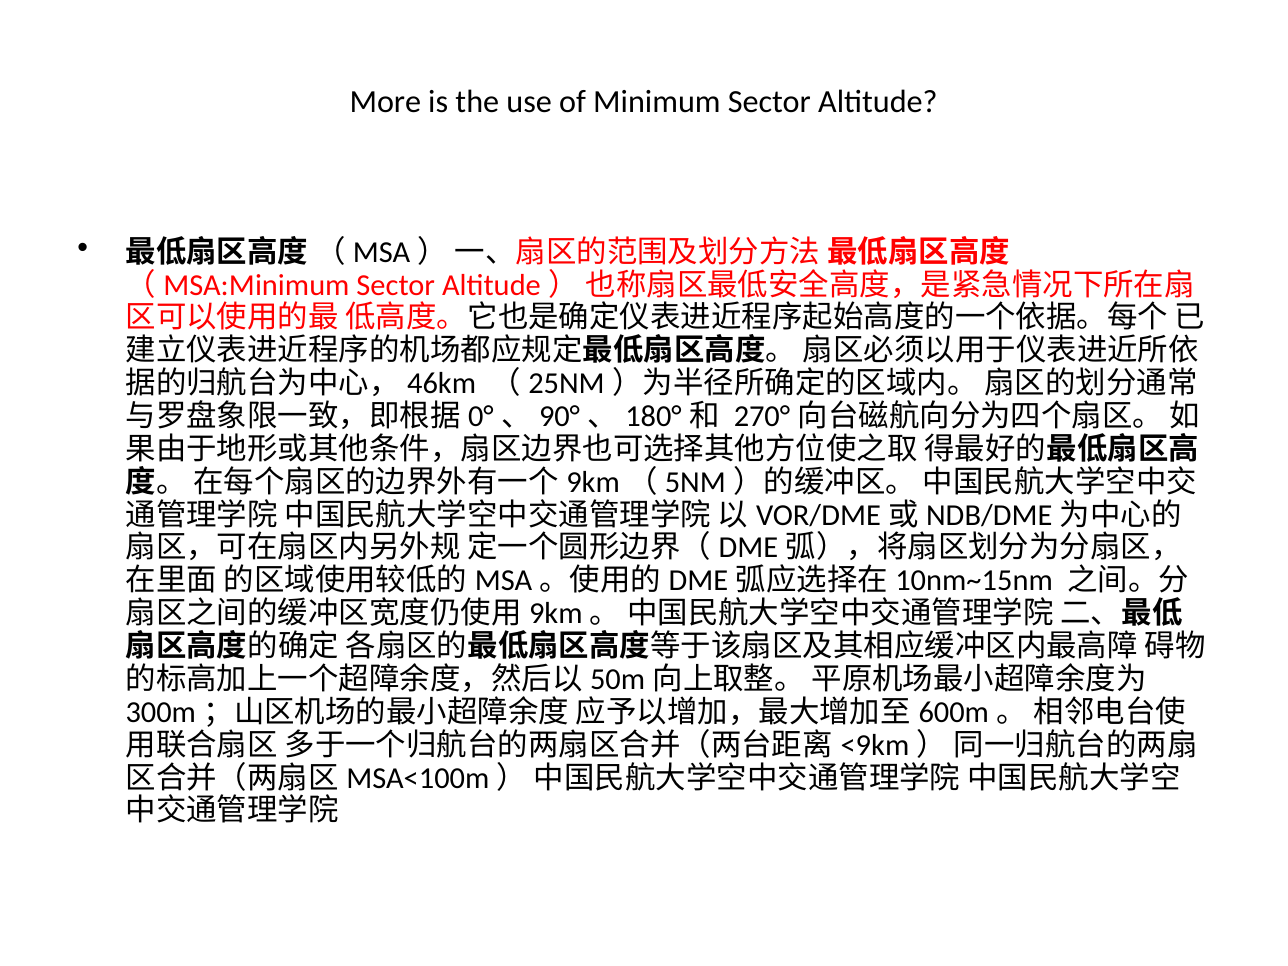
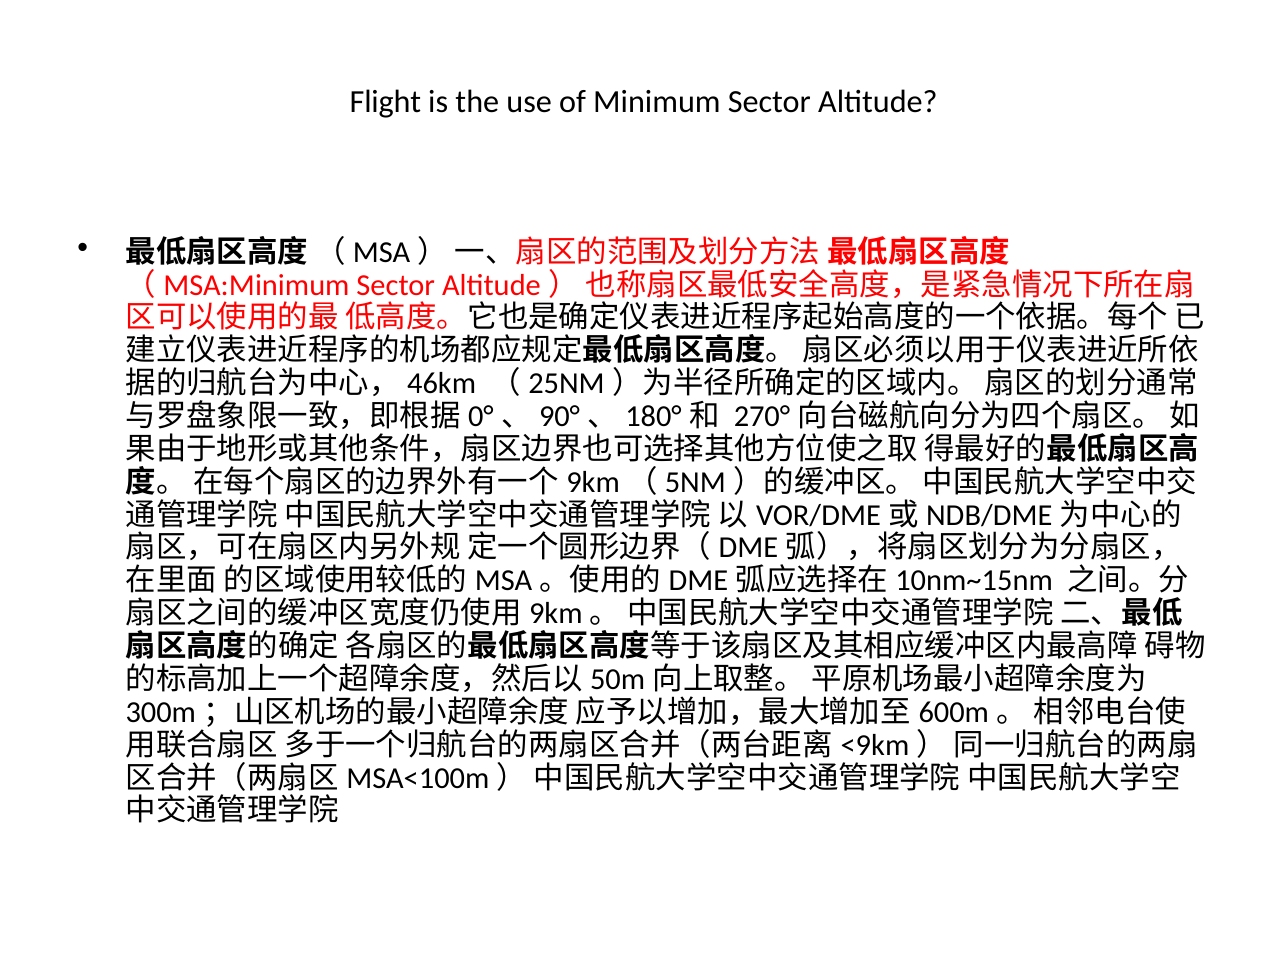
More: More -> Flight (385, 102)
